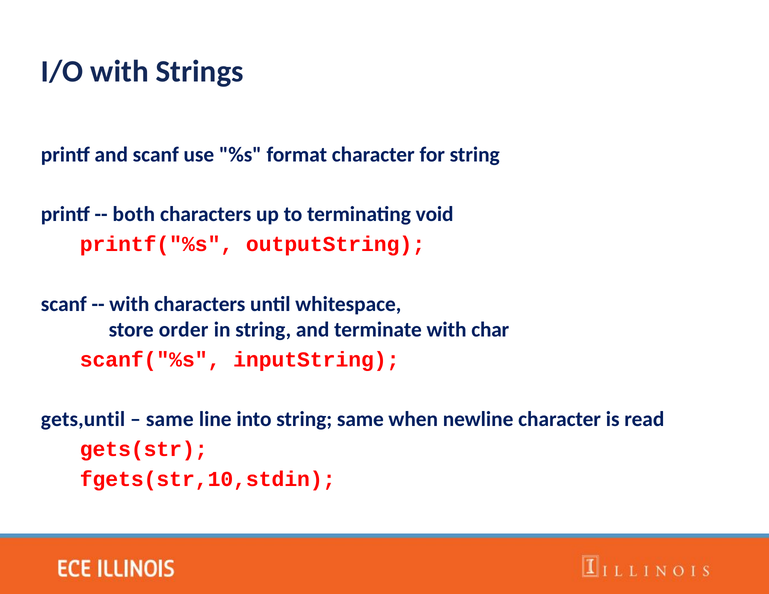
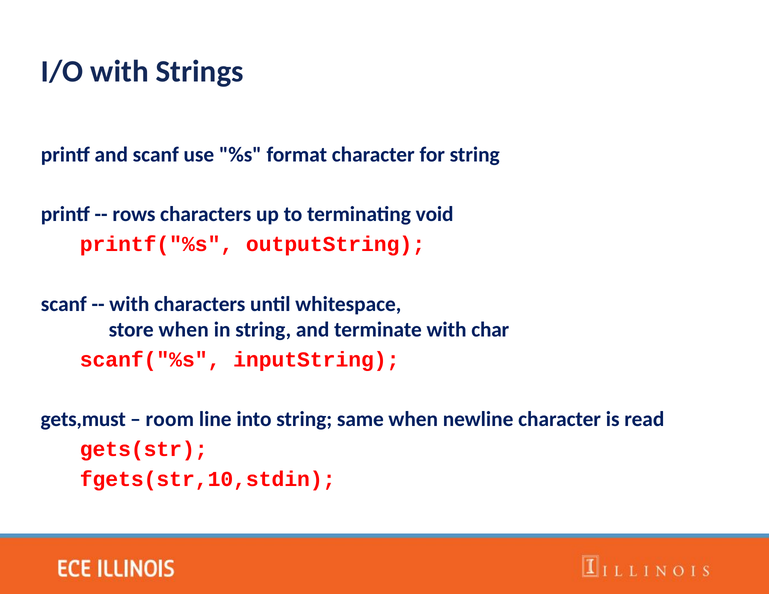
both: both -> rows (134, 214)
store order: order -> when (184, 330)
gets,until: gets,until -> gets,must (83, 419)
same: same -> room (170, 419)
